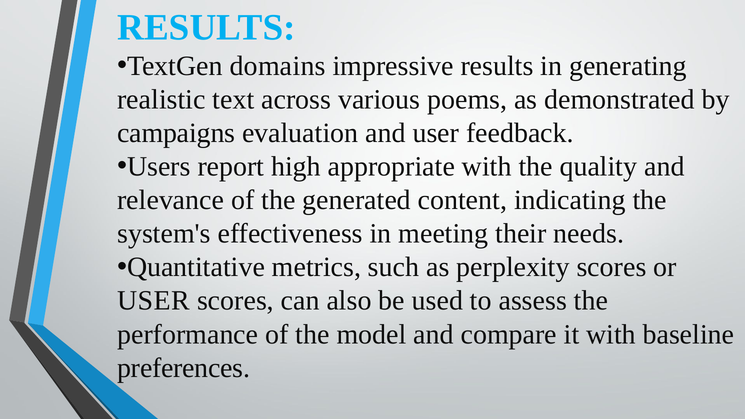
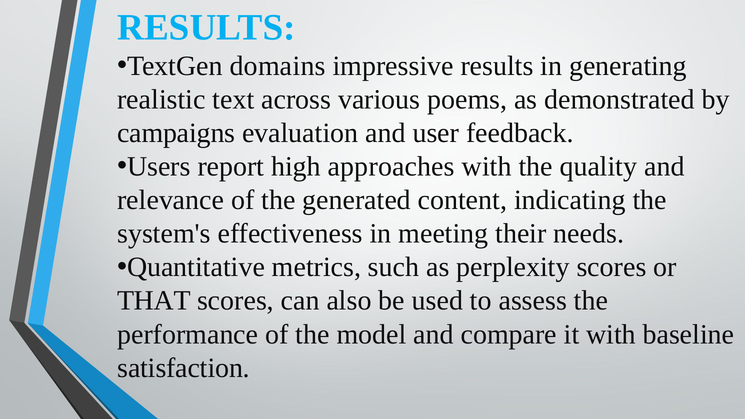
appropriate: appropriate -> approaches (391, 167)
USER: USER -> THAT (154, 301)
preferences: preferences -> satisfaction (184, 368)
